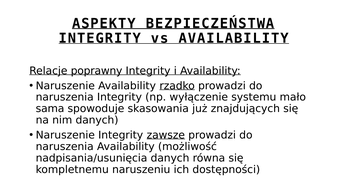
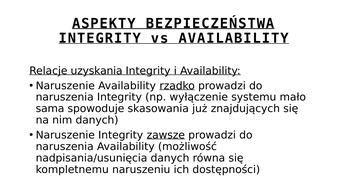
poprawny: poprawny -> uzyskania (97, 71)
